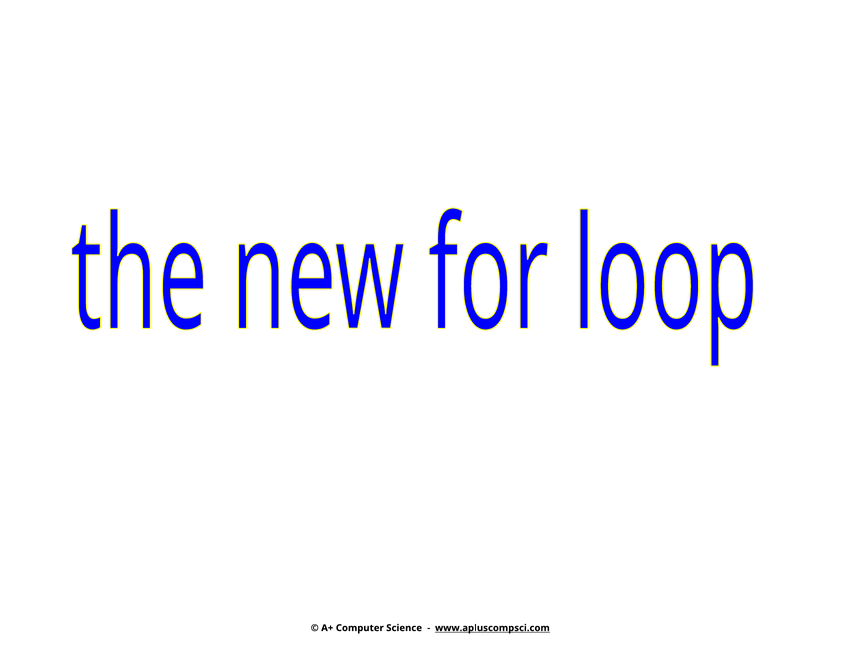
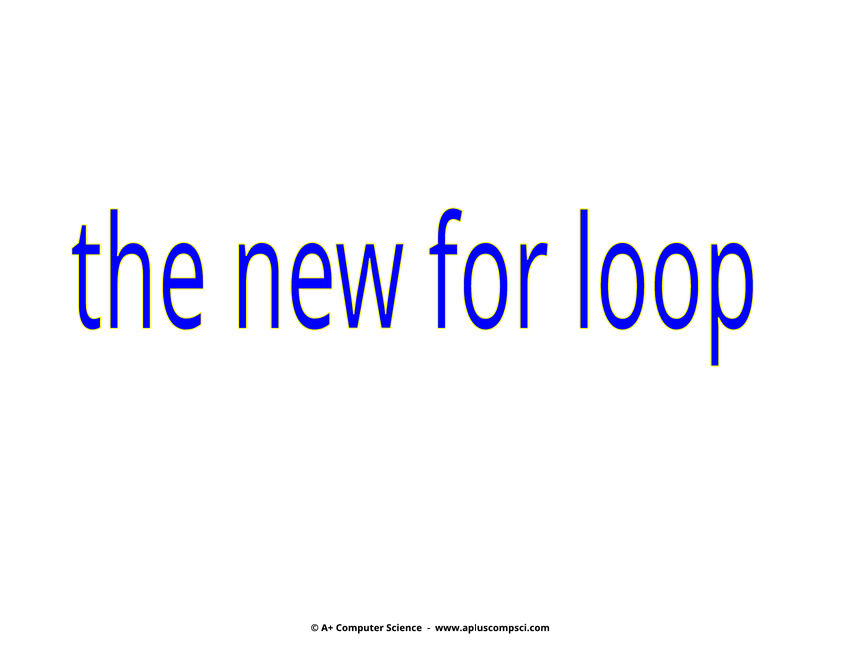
www.apluscompsci.com underline: present -> none (492, 628)
